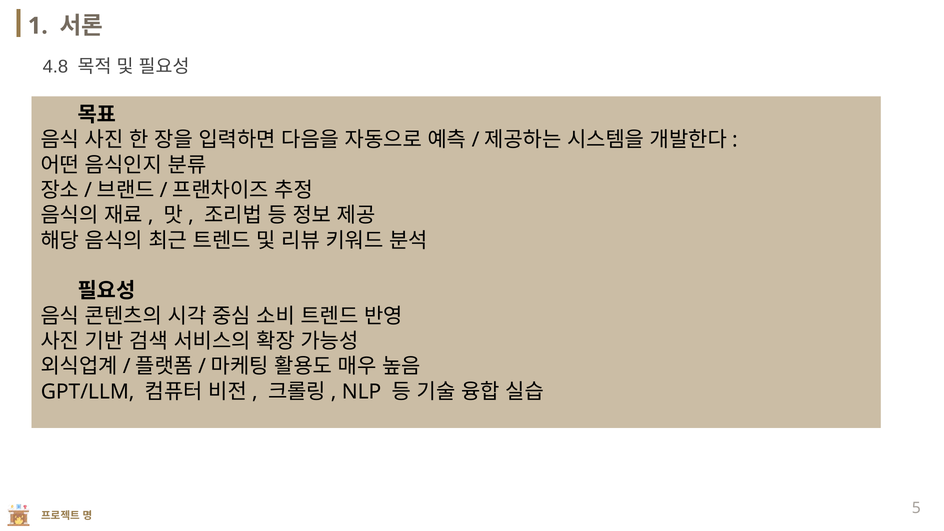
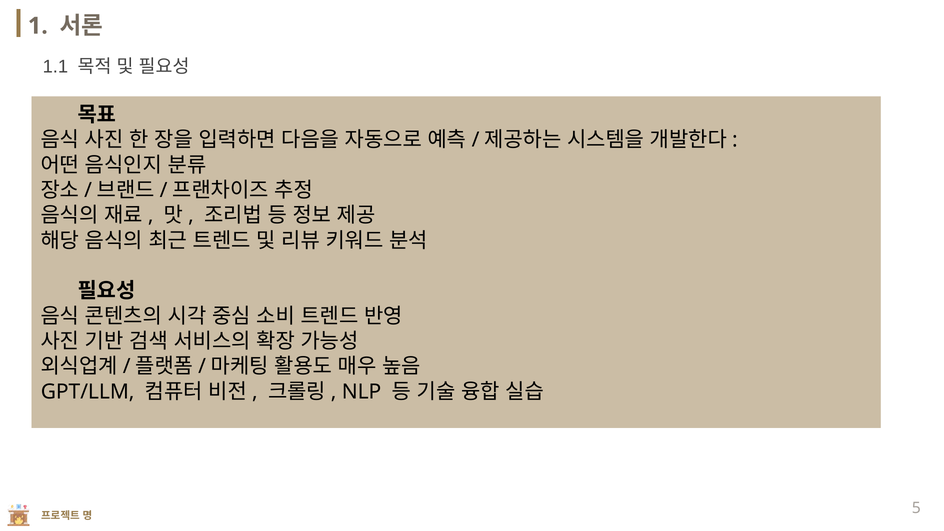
4.8: 4.8 -> 1.1 (55, 67)
